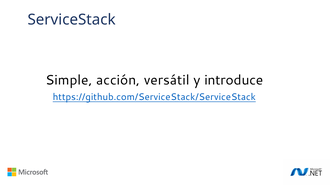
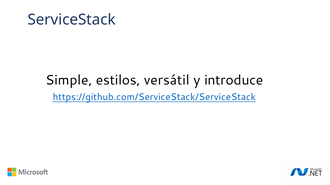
acción: acción -> estilos (118, 80)
